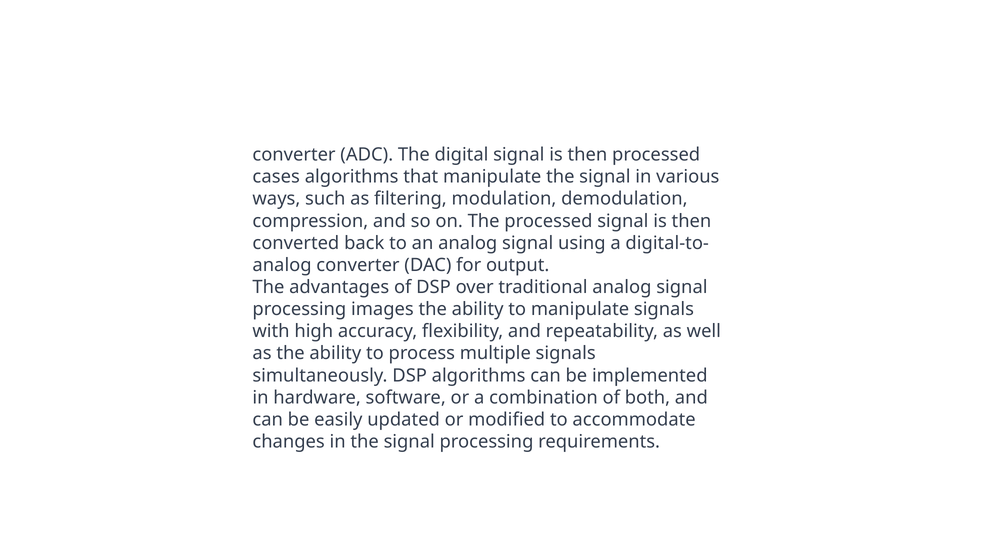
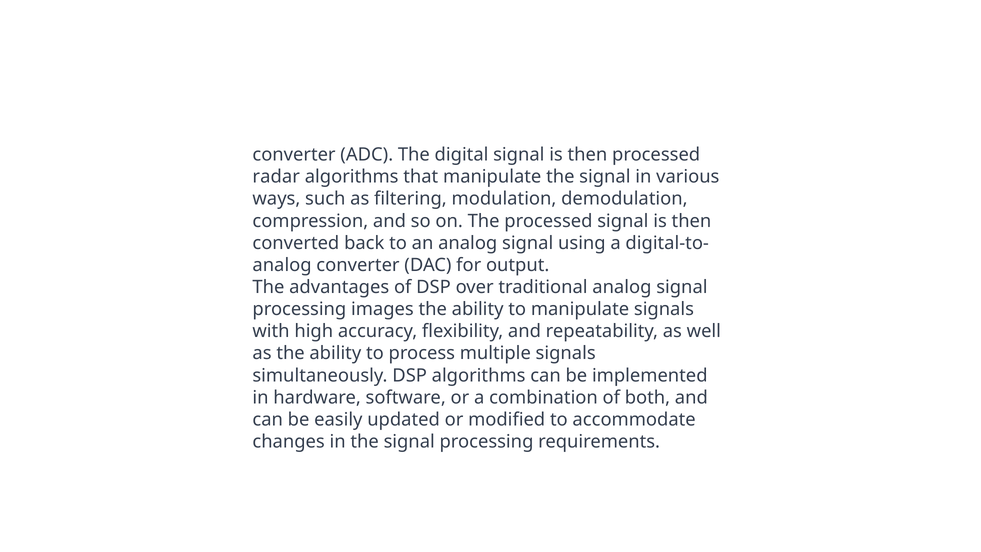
cases: cases -> radar (276, 177)
